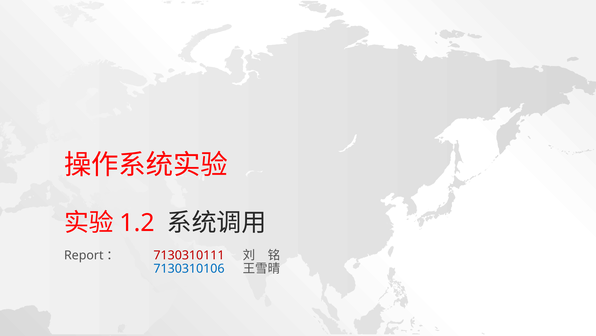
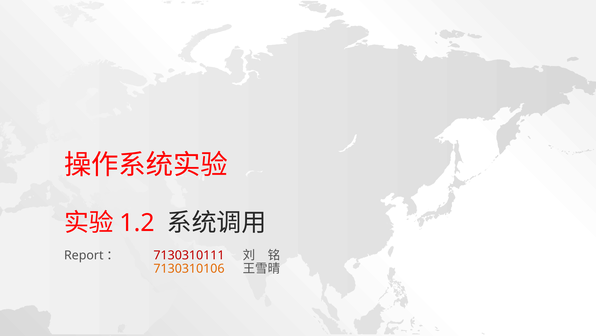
7130310106 colour: blue -> orange (189, 268)
